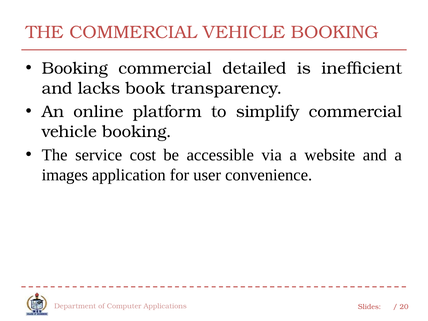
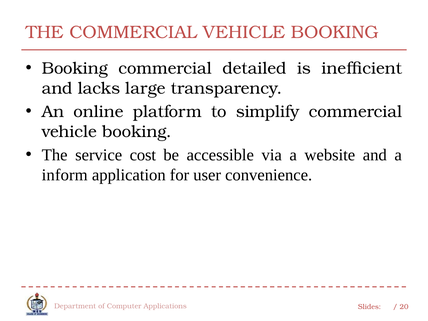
book: book -> large (145, 88)
images: images -> inform (65, 175)
